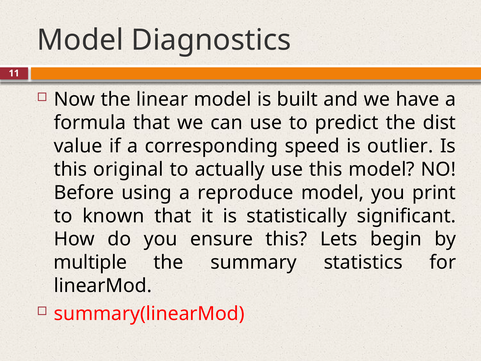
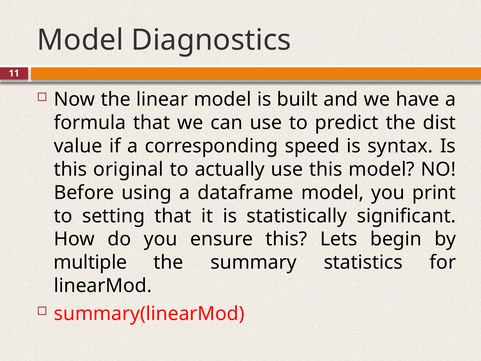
outlier: outlier -> syntax (400, 146)
reproduce: reproduce -> dataframe (245, 193)
known: known -> setting (114, 216)
